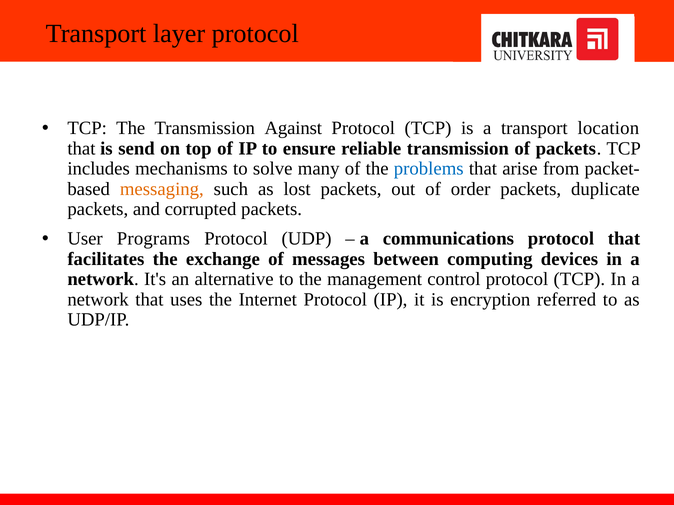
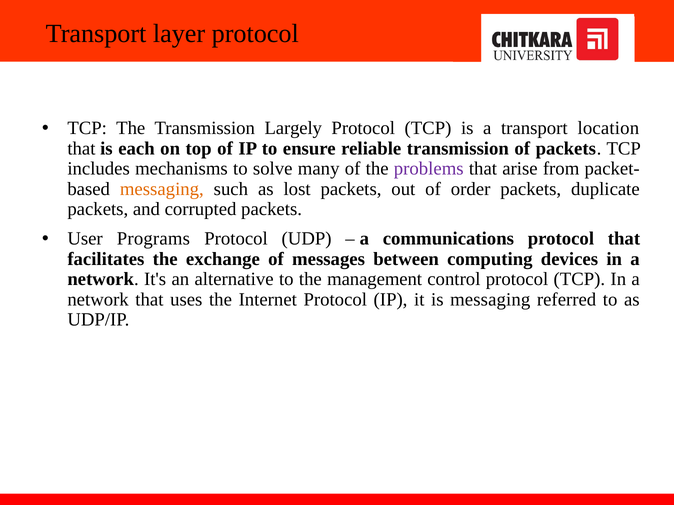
Against: Against -> Largely (293, 128)
send: send -> each (137, 149)
problems colour: blue -> purple (429, 169)
is encryption: encryption -> messaging (490, 300)
